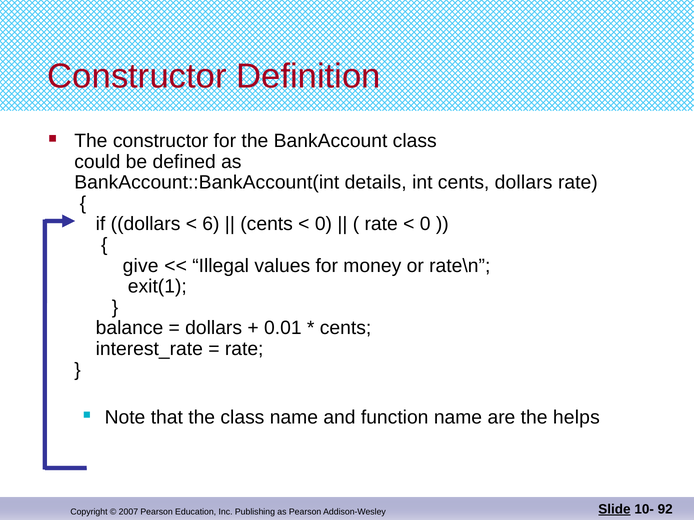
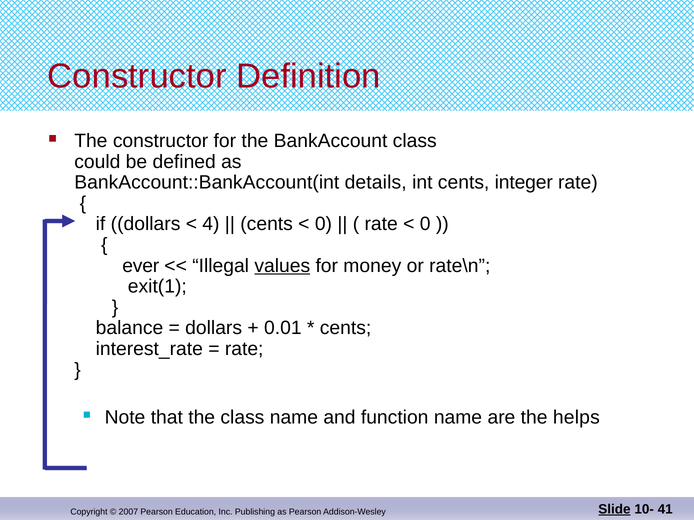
cents dollars: dollars -> integer (524, 183)
6: 6 -> 4 (211, 224)
give: give -> ever (141, 266)
values underline: none -> present (282, 266)
92: 92 -> 41 (665, 510)
